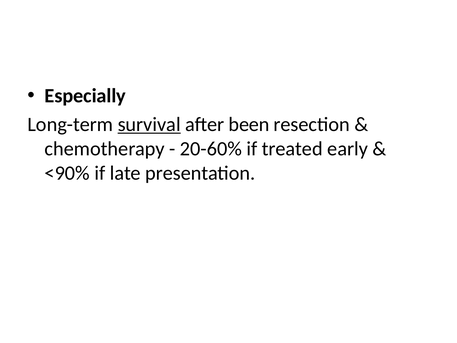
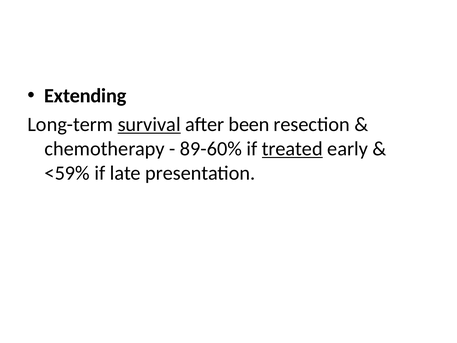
Especially: Especially -> Extending (85, 96)
20-60%: 20-60% -> 89-60% (211, 149)
treated underline: none -> present (292, 149)
<90%: <90% -> <59% (67, 173)
